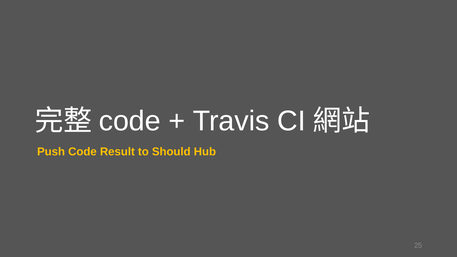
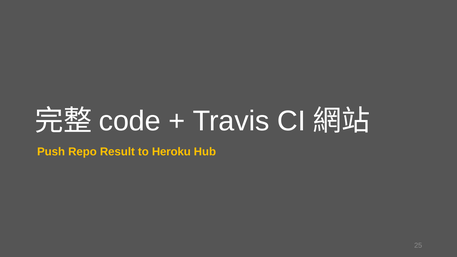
Push Code: Code -> Repo (82, 152)
Should: Should -> Heroku (171, 152)
